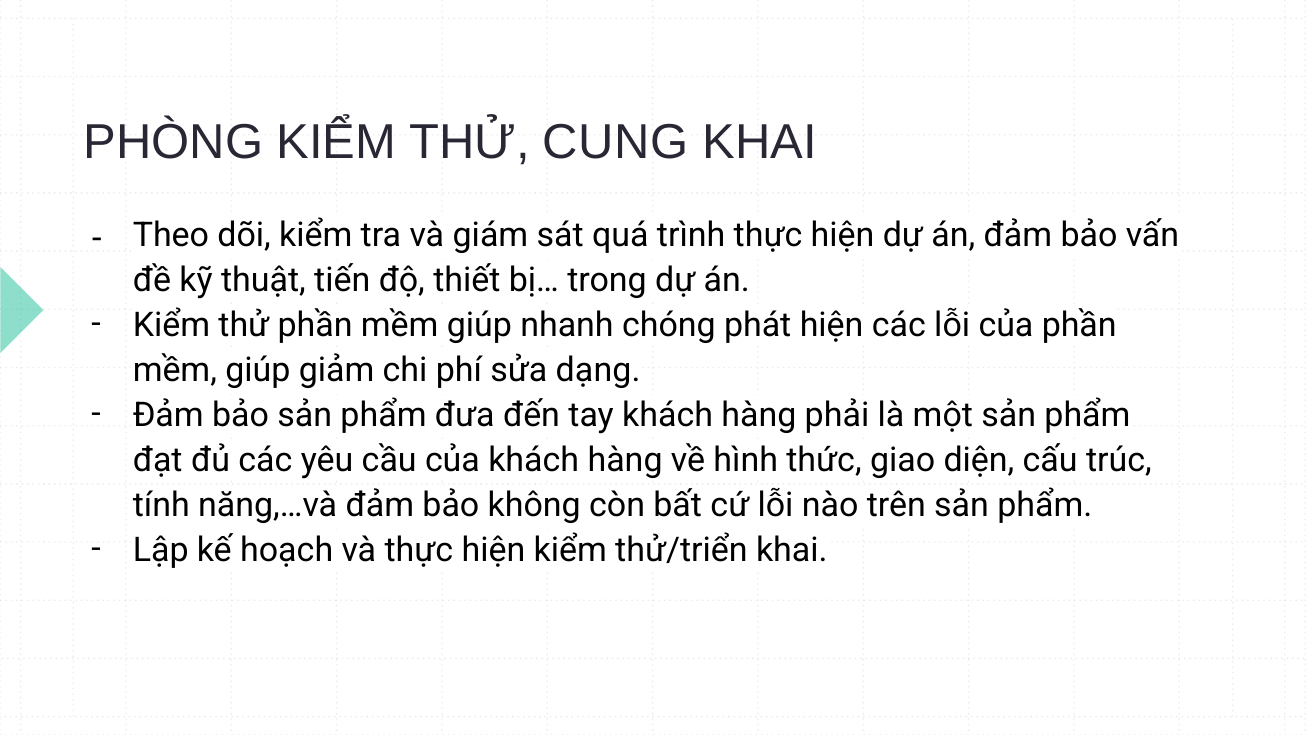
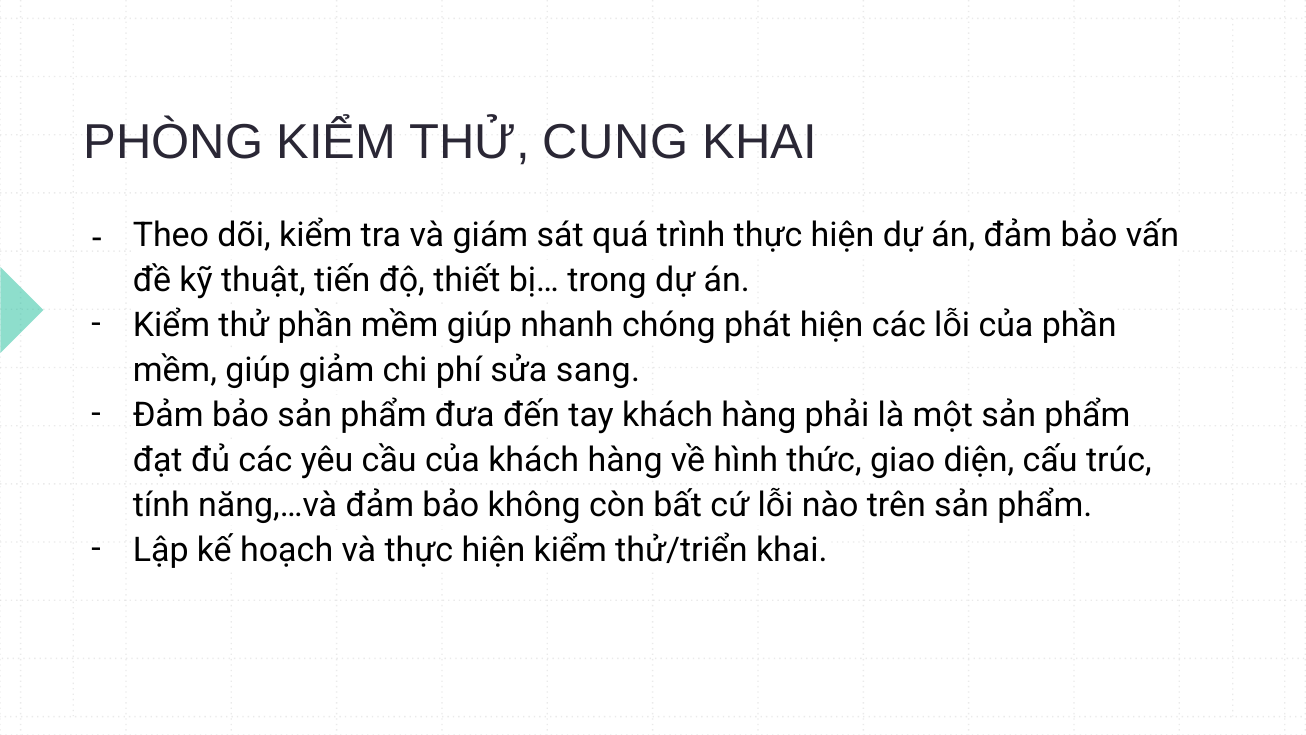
dạng: dạng -> sang (598, 370)
